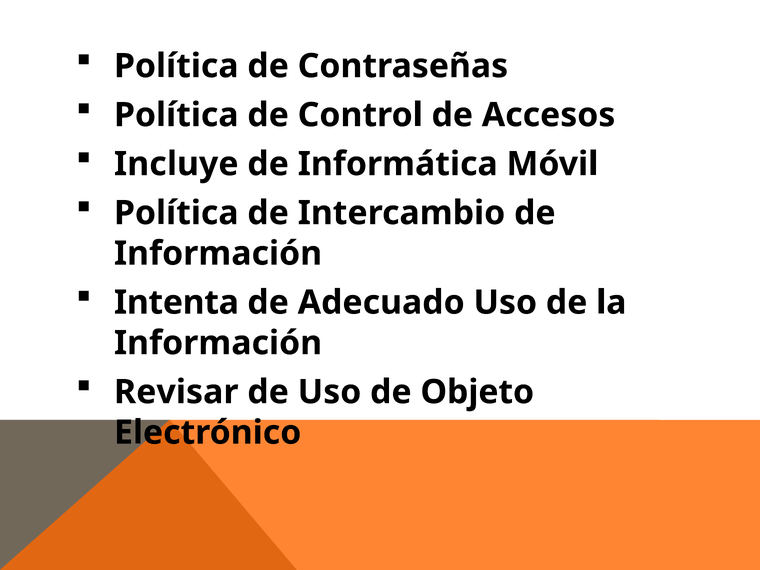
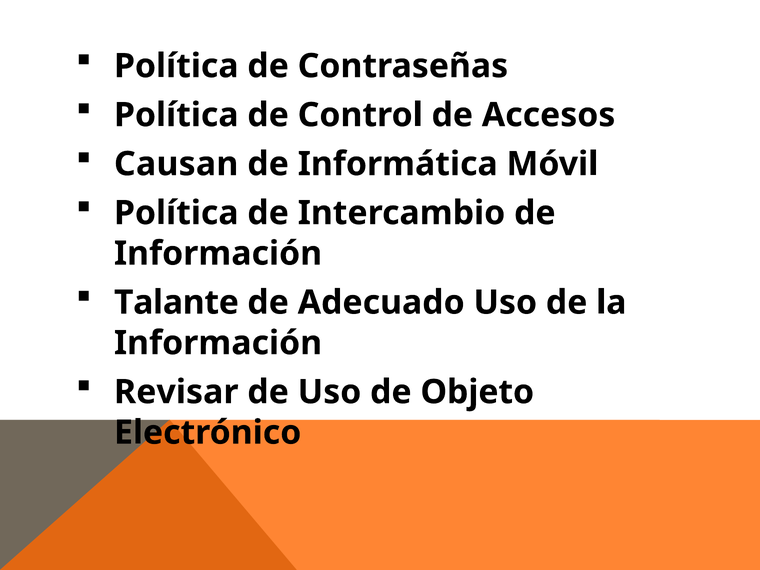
Incluye: Incluye -> Causan (176, 164)
Intenta: Intenta -> Talante (176, 303)
